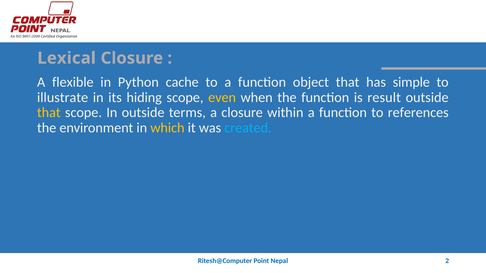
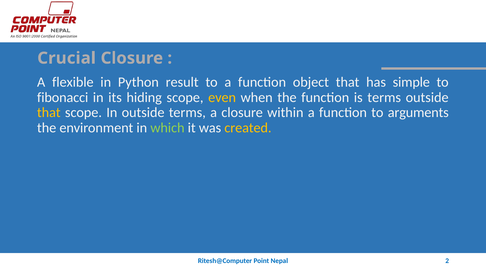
Lexical: Lexical -> Crucial (67, 58)
cache: cache -> result (182, 82)
illustrate: illustrate -> fibonacci (63, 97)
is result: result -> terms (384, 97)
references: references -> arguments (418, 113)
which colour: yellow -> light green (167, 128)
created colour: light blue -> yellow (248, 128)
